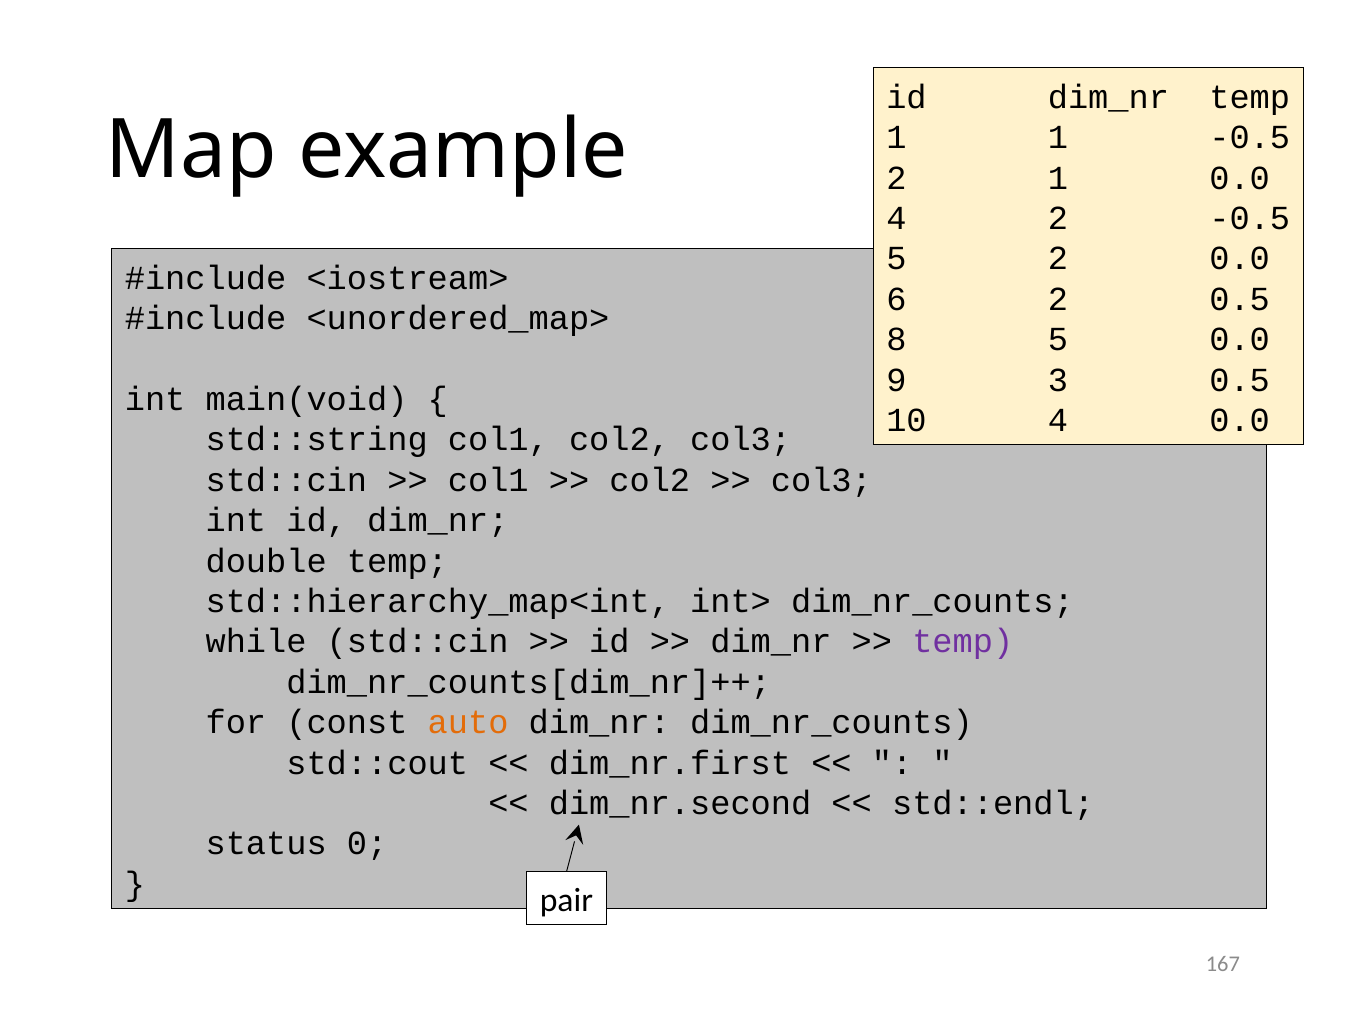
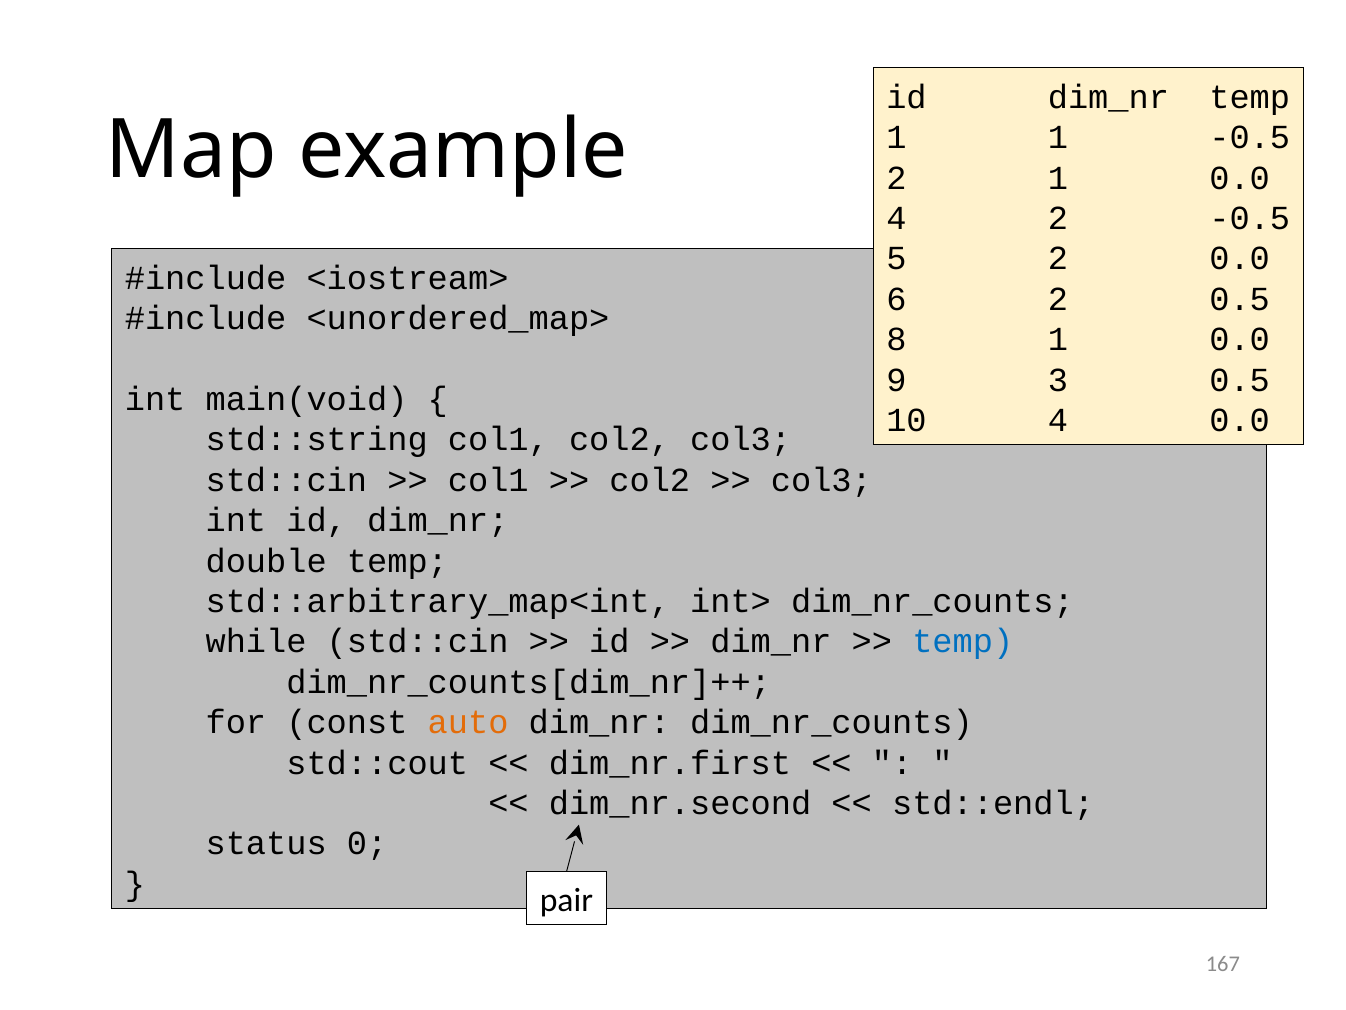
8 5: 5 -> 1 (1058, 339)
std::hierarchy_map<int: std::hierarchy_map<int -> std::arbitrary_map<int (438, 601)
temp colour: purple -> blue (963, 641)
